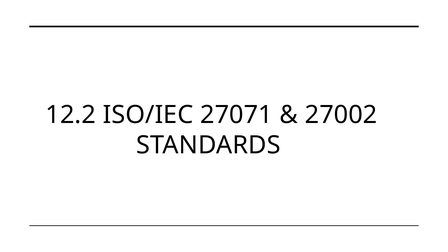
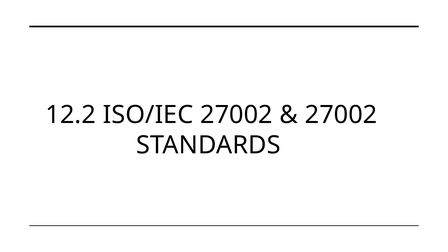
ISO/IEC 27071: 27071 -> 27002 (236, 115)
